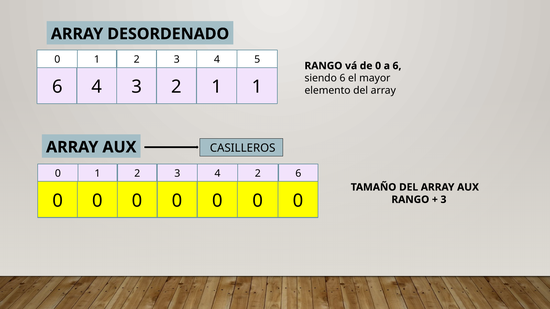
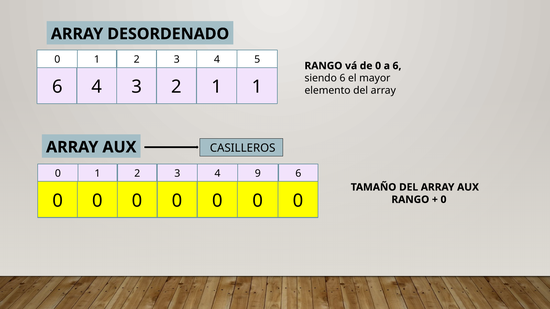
4 2: 2 -> 9 (258, 174)
3: 3 -> 0 (443, 200)
